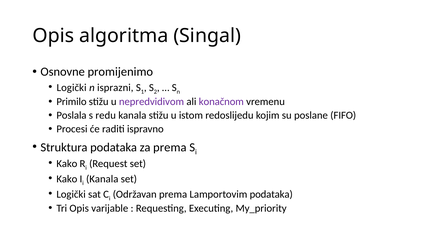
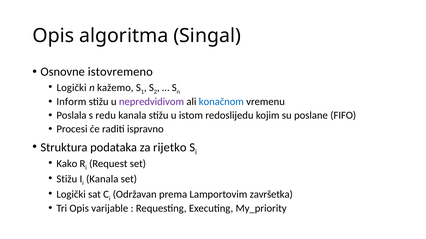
promijenimo: promijenimo -> istovremeno (120, 72)
isprazni: isprazni -> kažemo (115, 88)
Primilo: Primilo -> Inform (71, 102)
konačnom colour: purple -> blue (221, 102)
za prema: prema -> rijetko (170, 148)
Kako: Kako -> Stižu (67, 179)
Lamportovim podataka: podataka -> završetka (271, 195)
